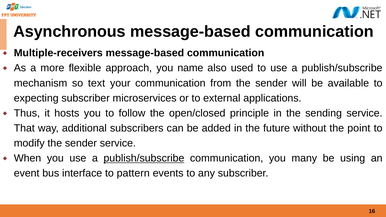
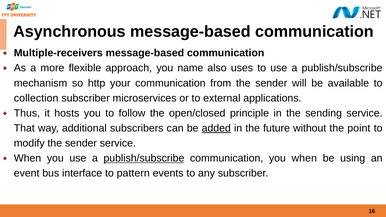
used: used -> uses (242, 68)
text: text -> http (97, 83)
expecting: expecting -> collection (36, 98)
added underline: none -> present (216, 128)
you many: many -> when (304, 158)
